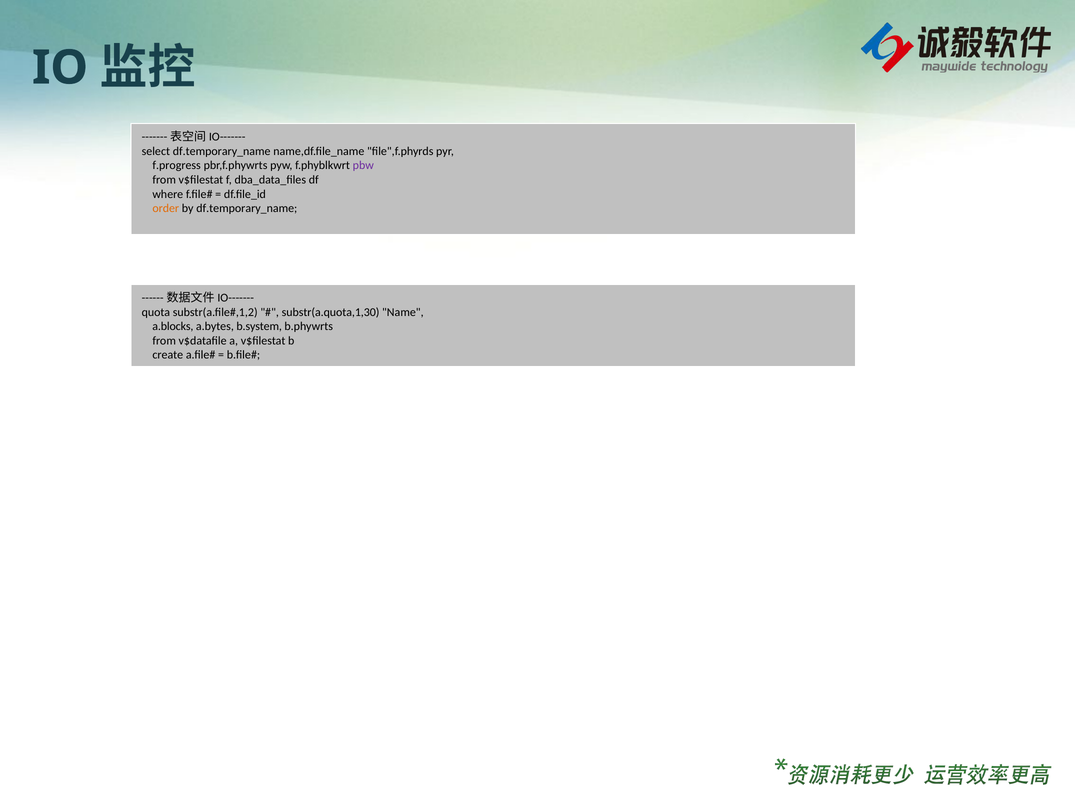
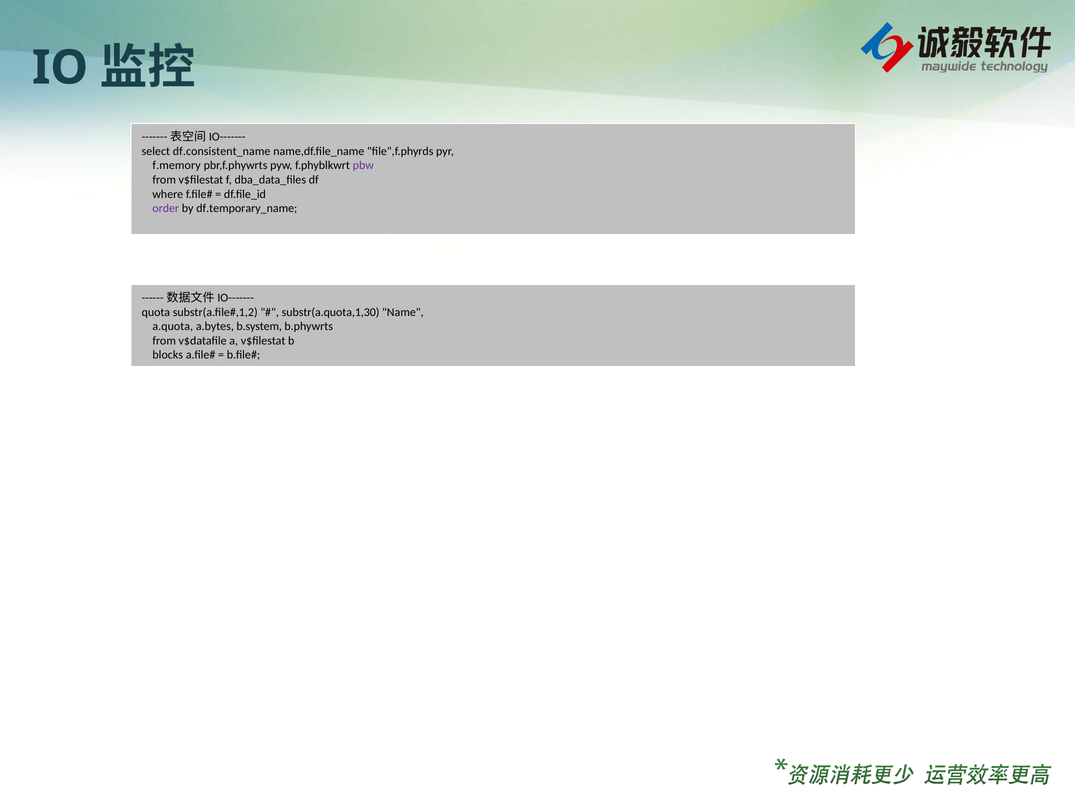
select df.temporary_name: df.temporary_name -> df.consistent_name (222, 151)
f.progress: f.progress -> f.memory (177, 166)
order colour: orange -> purple (166, 209)
a.blocks: a.blocks -> a.quota (173, 326)
create: create -> blocks (168, 355)
